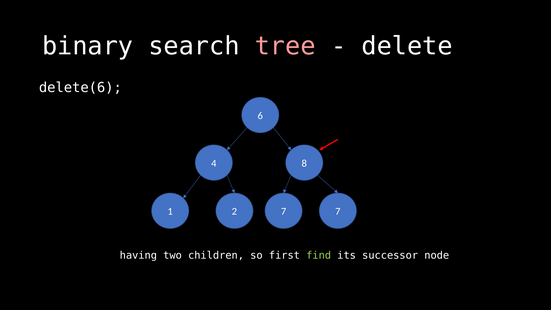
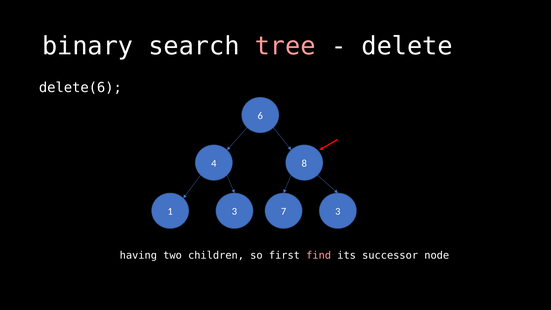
1 2: 2 -> 3 (234, 211)
7 7: 7 -> 3 (338, 211)
find colour: light green -> pink (319, 255)
